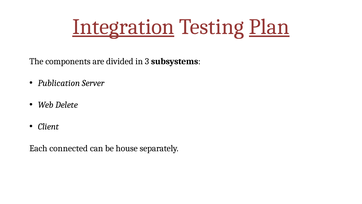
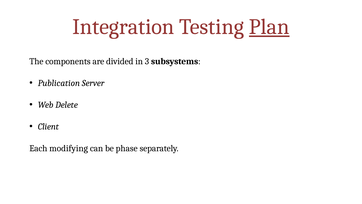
Integration underline: present -> none (123, 27)
connected: connected -> modifying (69, 148)
house: house -> phase (127, 148)
